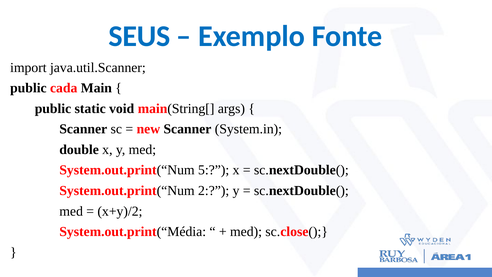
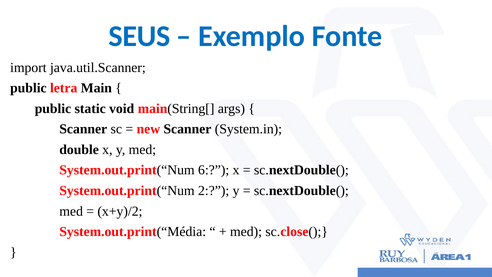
cada: cada -> letra (64, 88)
5: 5 -> 6 (214, 170)
